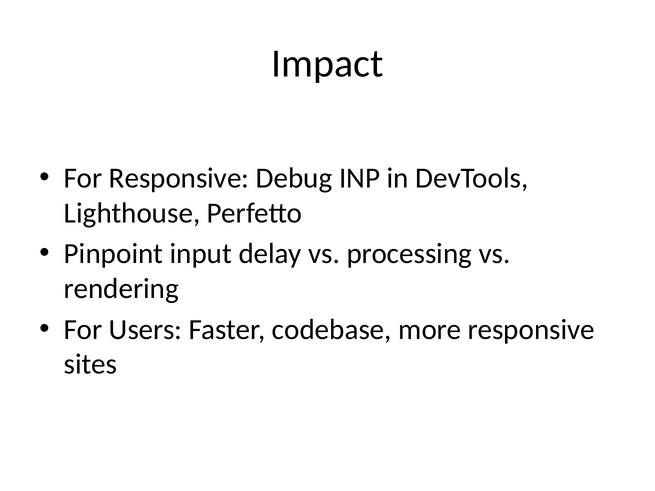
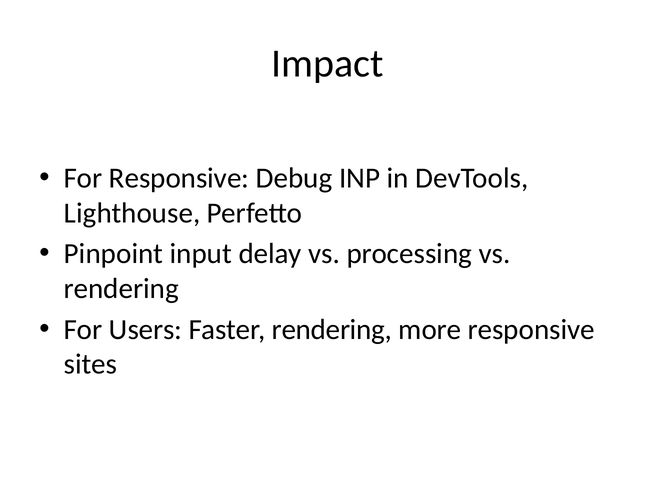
Faster codebase: codebase -> rendering (332, 330)
